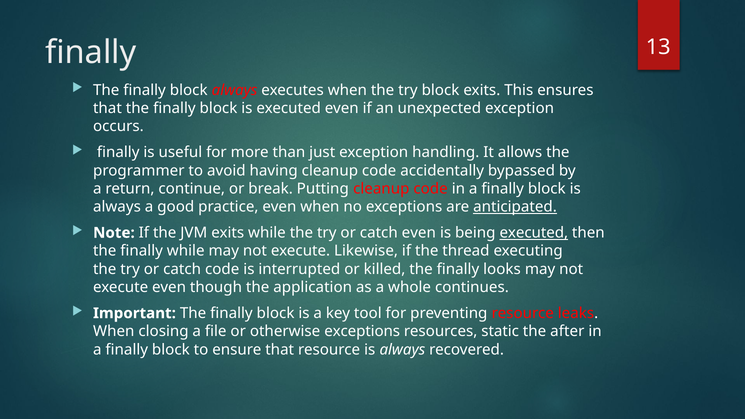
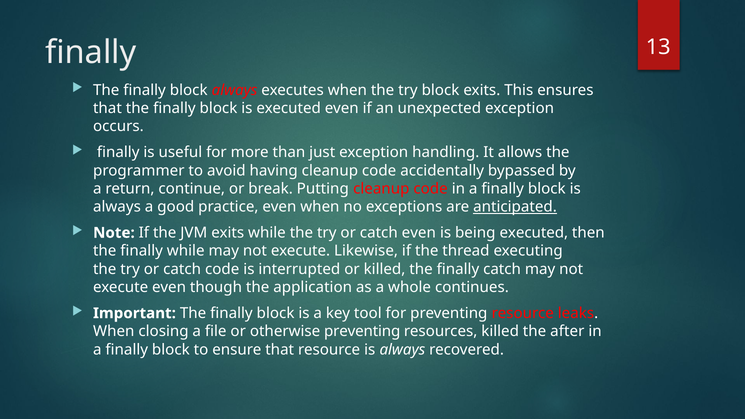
executed underline: present -> none (534, 233)
finally looks: looks -> catch (502, 269)
otherwise exceptions: exceptions -> preventing (362, 331)
resources static: static -> killed (500, 331)
